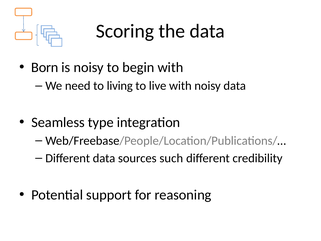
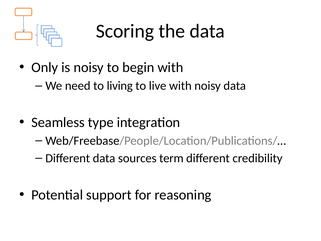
Born: Born -> Only (45, 67)
such: such -> term (171, 158)
